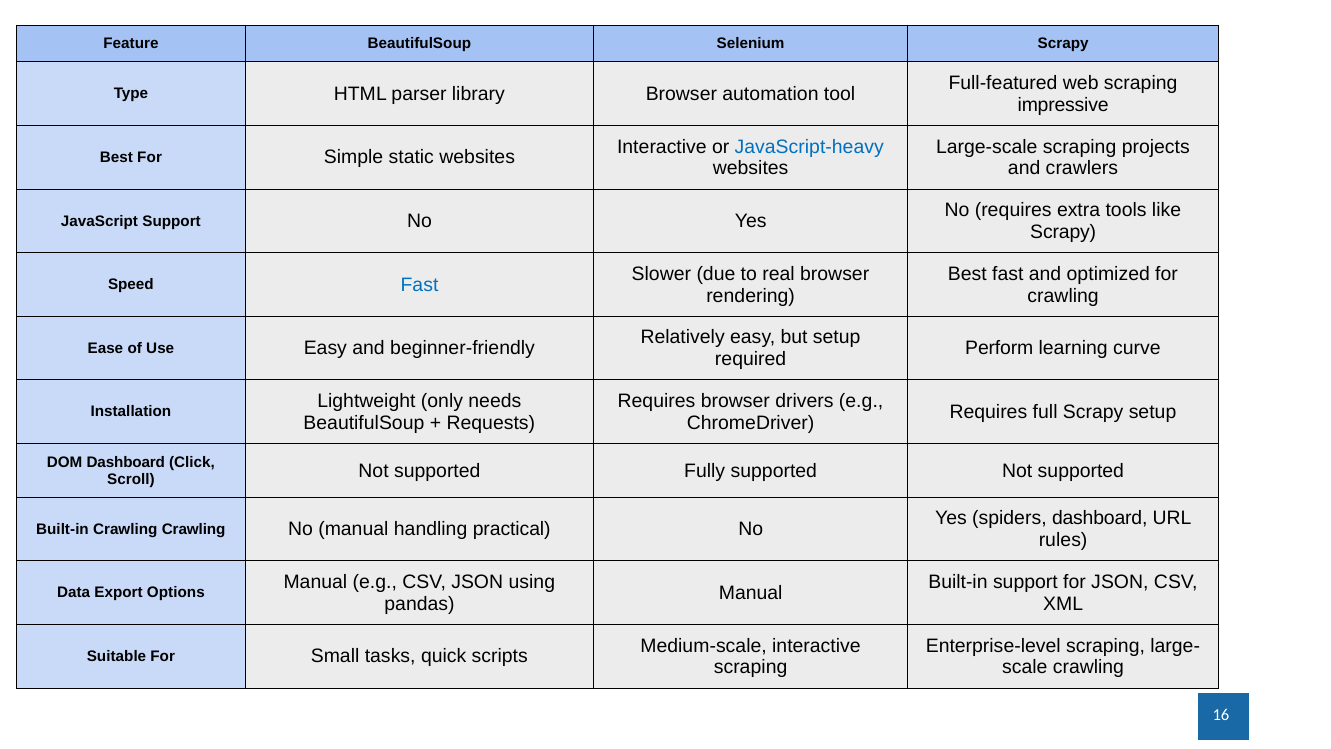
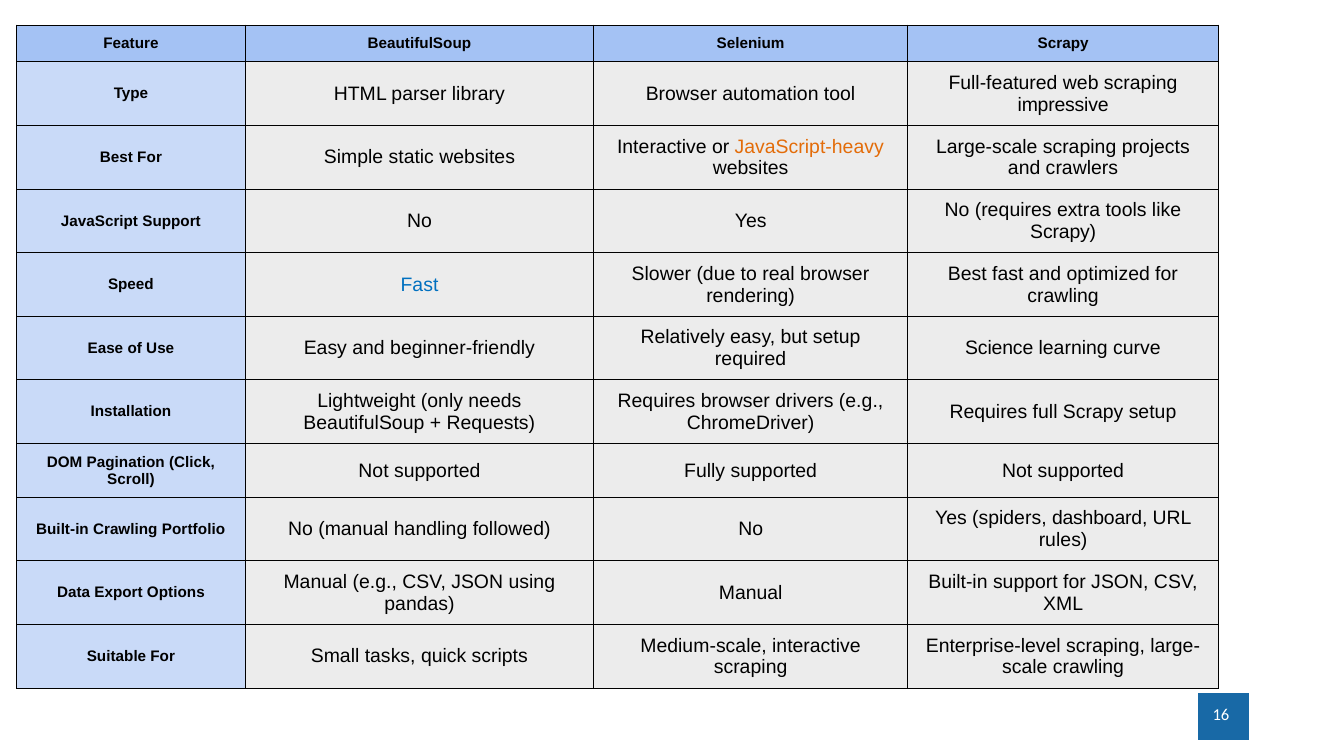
JavaScript-heavy colour: blue -> orange (809, 147)
Perform: Perform -> Science (999, 348)
DOM Dashboard: Dashboard -> Pagination (126, 462)
Crawling Crawling: Crawling -> Portfolio (194, 529)
practical: practical -> followed (512, 529)
